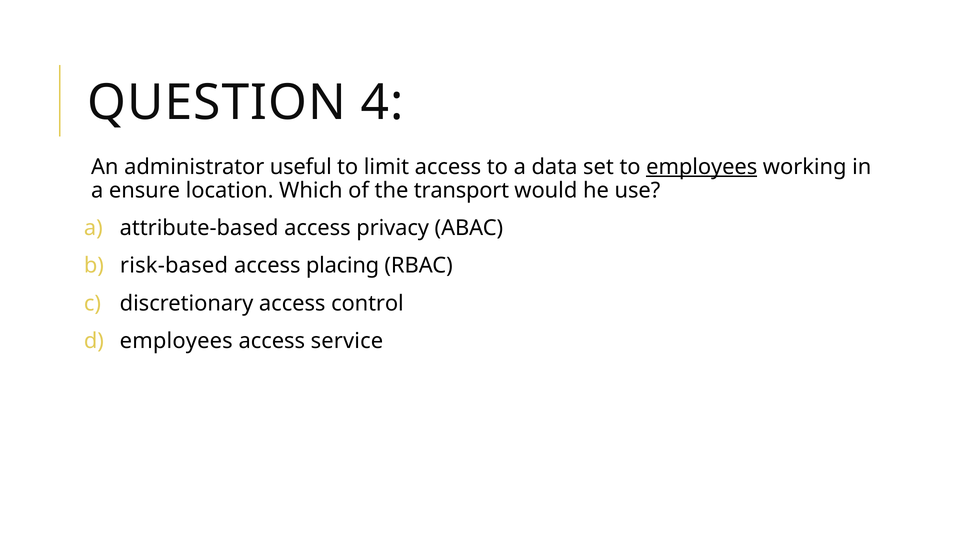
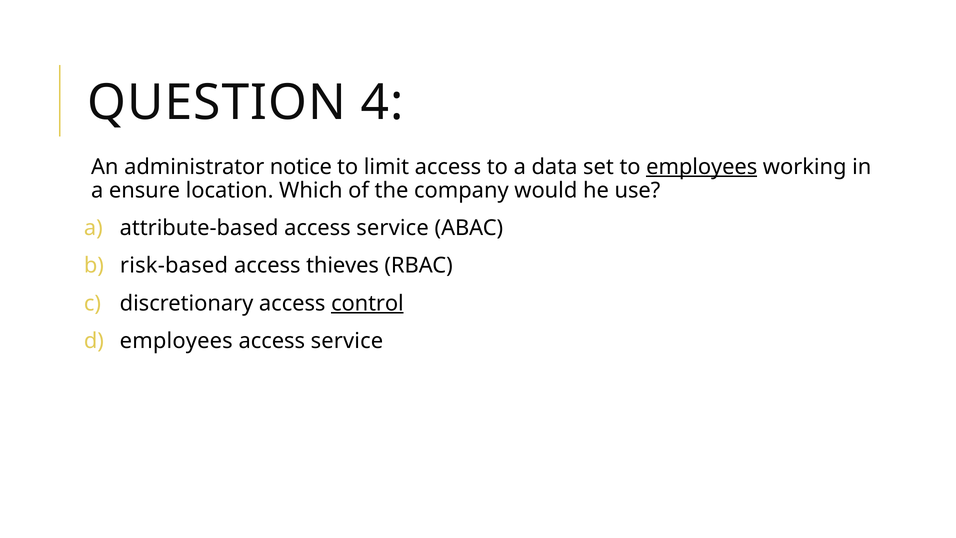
useful: useful -> notice (301, 167)
transport: transport -> company (461, 190)
attribute-based access privacy: privacy -> service (393, 228)
placing: placing -> thieves (343, 266)
control underline: none -> present (367, 303)
